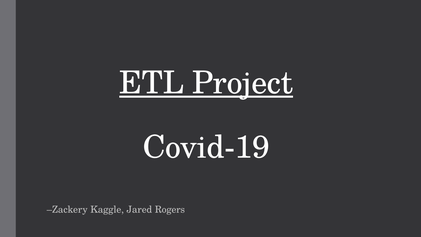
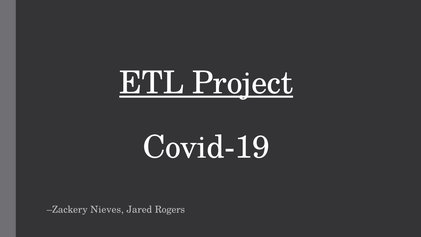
Kaggle: Kaggle -> Nieves (107, 210)
